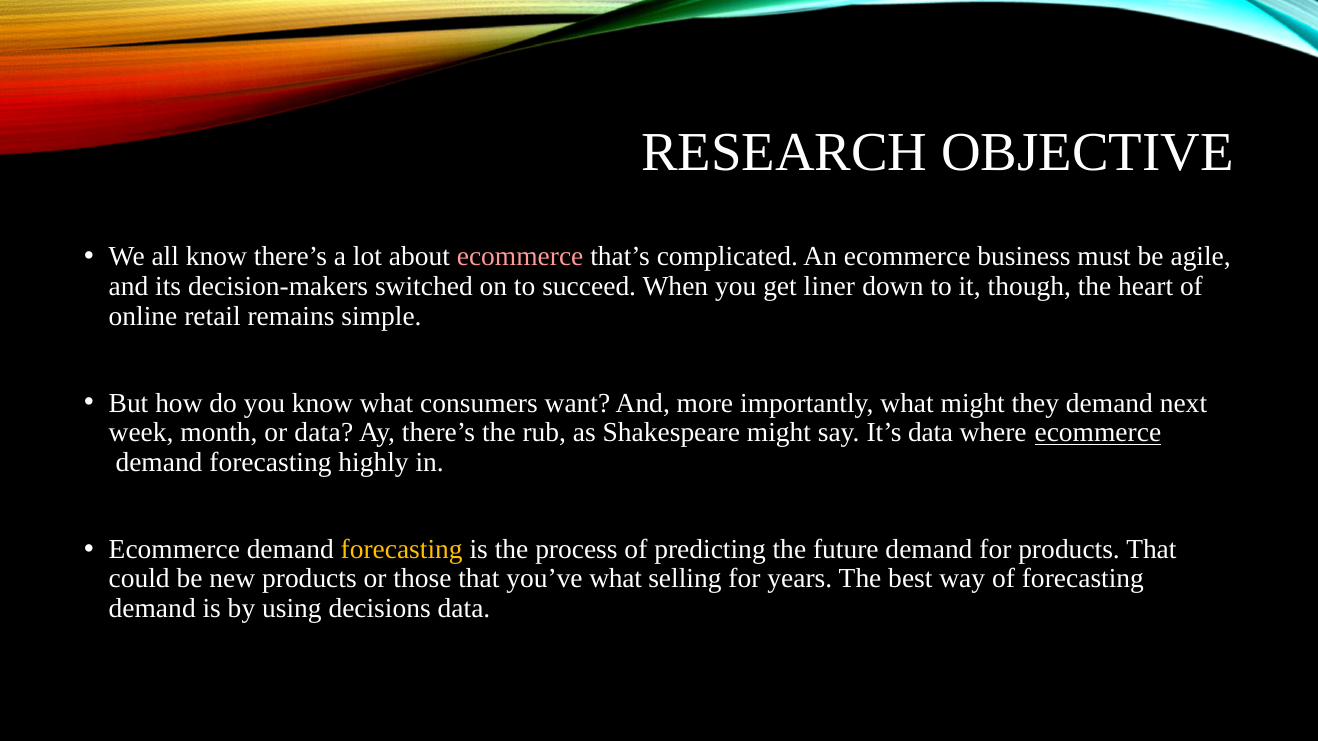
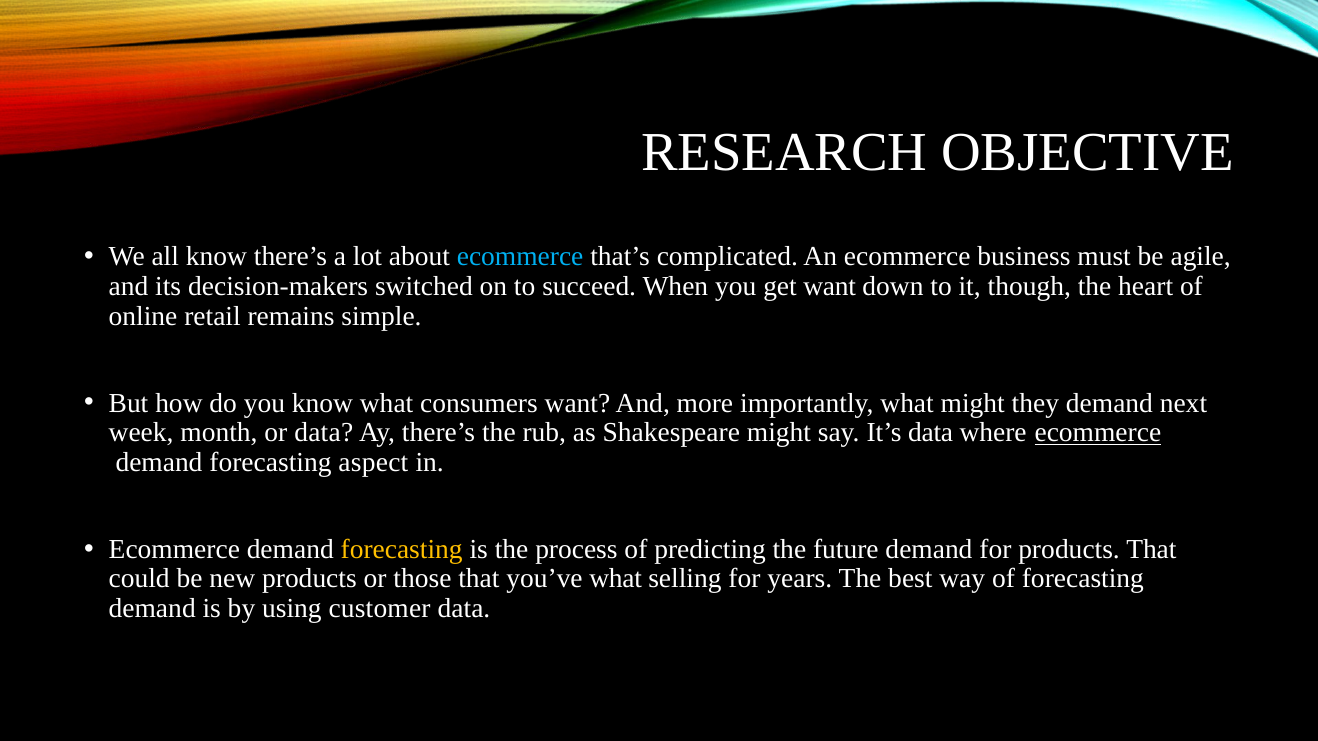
ecommerce colour: pink -> light blue (520, 257)
get liner: liner -> want (830, 287)
highly: highly -> aspect (373, 463)
decisions: decisions -> customer (380, 609)
